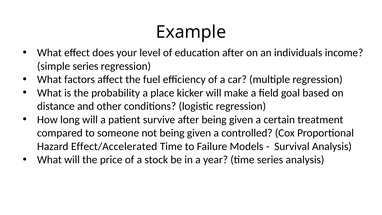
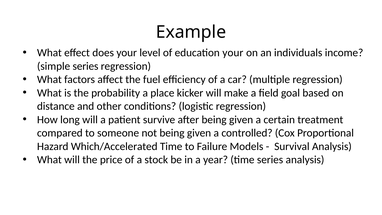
education after: after -> your (233, 53)
Effect/Accelerated: Effect/Accelerated -> Which/Accelerated (114, 146)
